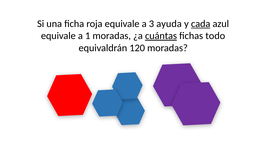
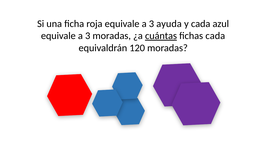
cada underline: present -> none (201, 24)
1: 1 -> 3 (88, 36)
fichas todo: todo -> cada (215, 36)
